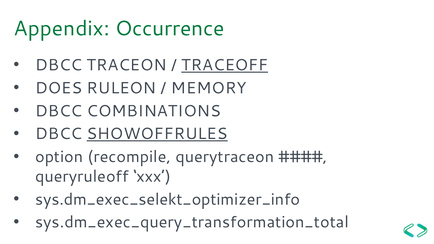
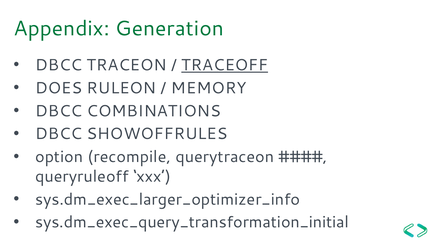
Occurrence: Occurrence -> Generation (170, 29)
SHOWOFFRULES underline: present -> none (157, 134)
sys.dm_exec_selekt_optimizer_info: sys.dm_exec_selekt_optimizer_info -> sys.dm_exec_larger_optimizer_info (168, 199)
sys.dm_exec_query_transformation_total: sys.dm_exec_query_transformation_total -> sys.dm_exec_query_transformation_initial (192, 222)
